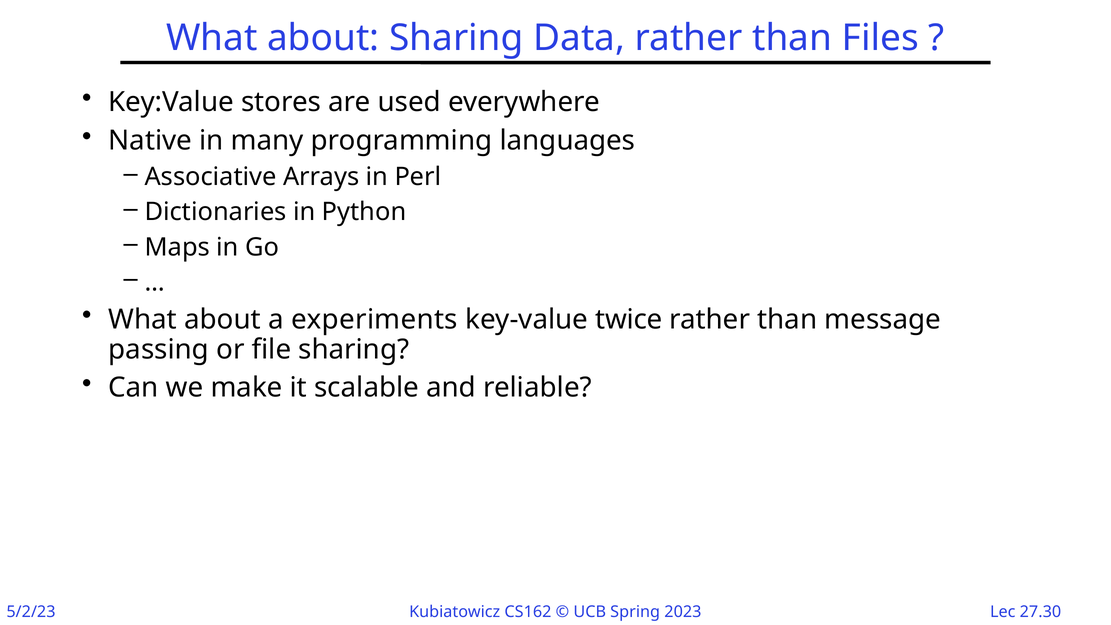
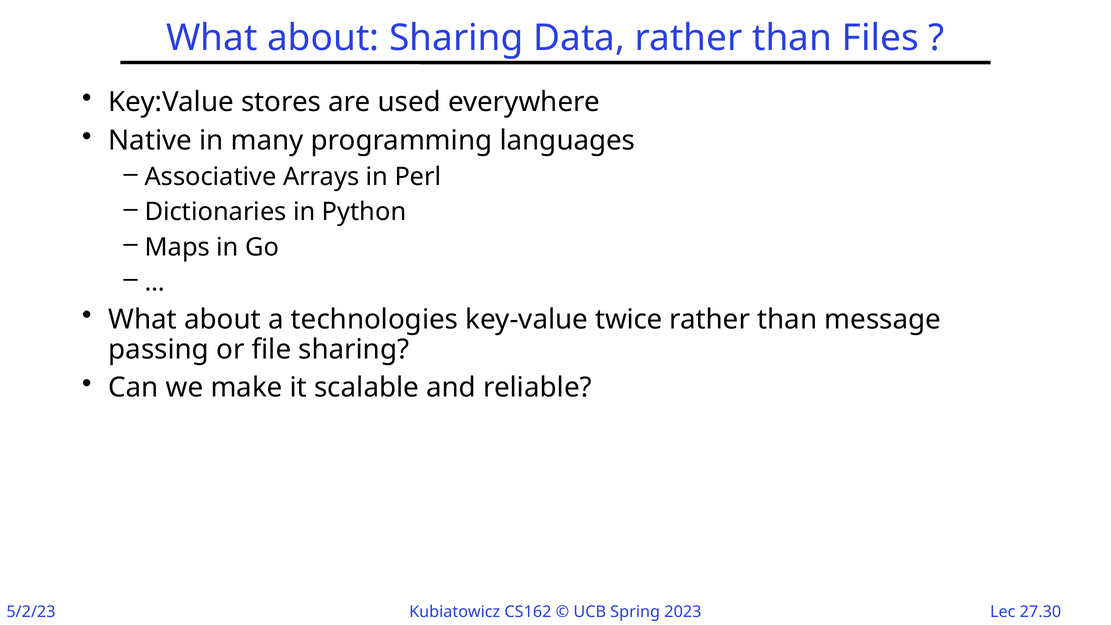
experiments: experiments -> technologies (375, 319)
